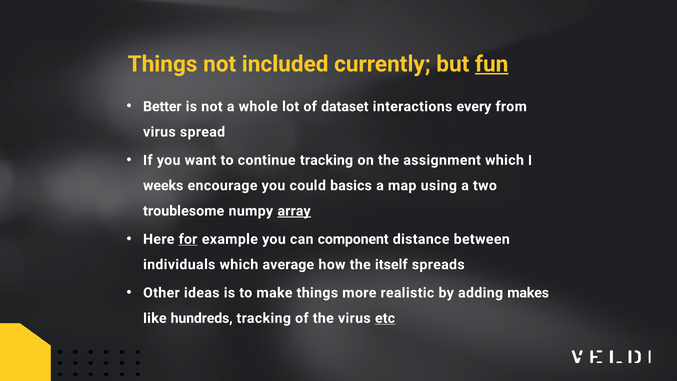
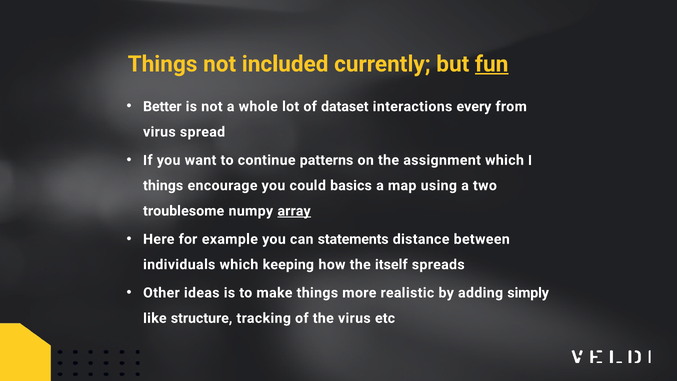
continue tracking: tracking -> patterns (327, 160)
weeks: weeks -> things (163, 185)
for underline: present -> none (188, 239)
component: component -> statements (353, 239)
average: average -> keeping (288, 264)
makes: makes -> simply (528, 293)
hundreds: hundreds -> structure (202, 318)
etc underline: present -> none (385, 318)
